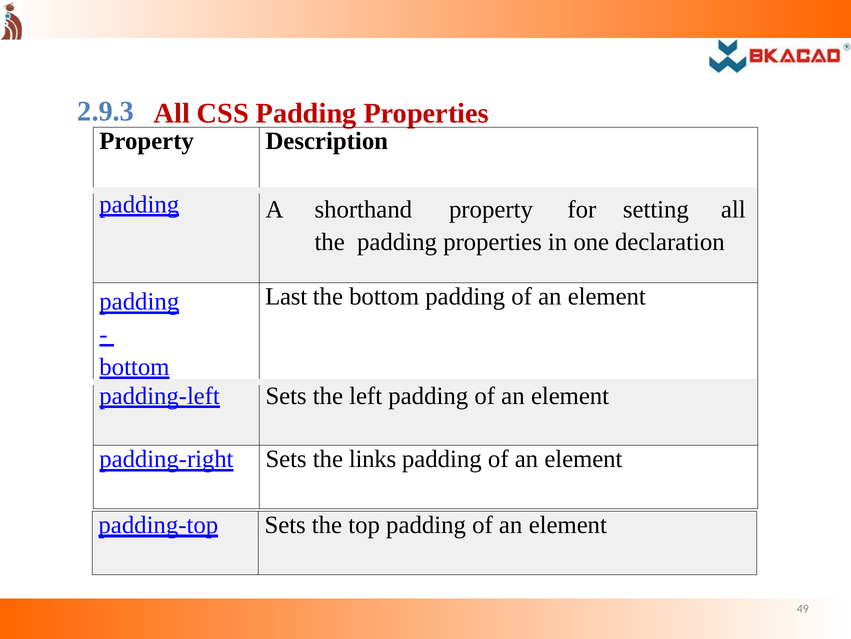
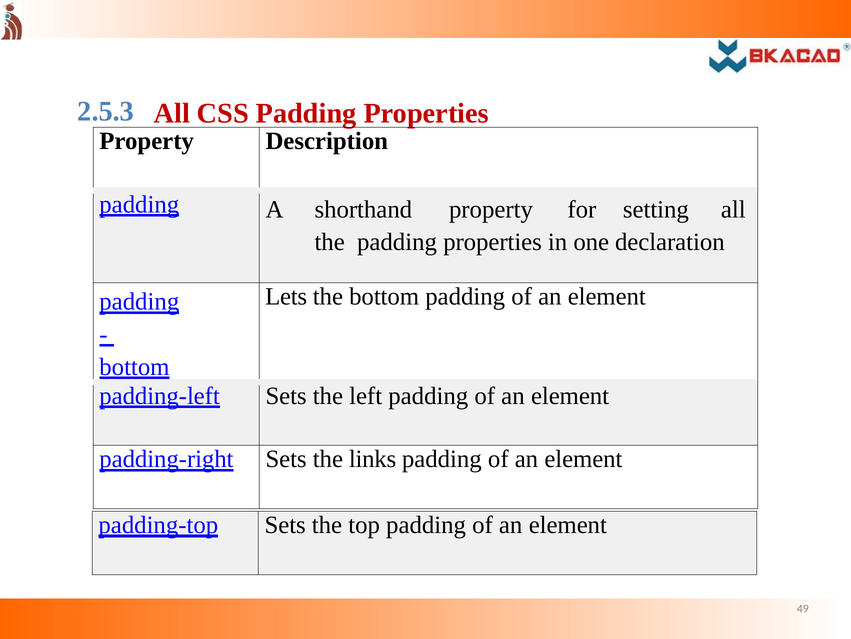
2.9.3: 2.9.3 -> 2.5.3 (106, 111)
Last: Last -> Lets (286, 296)
